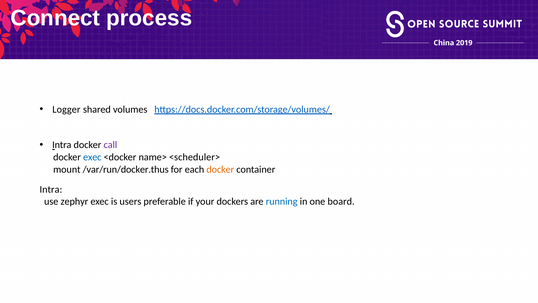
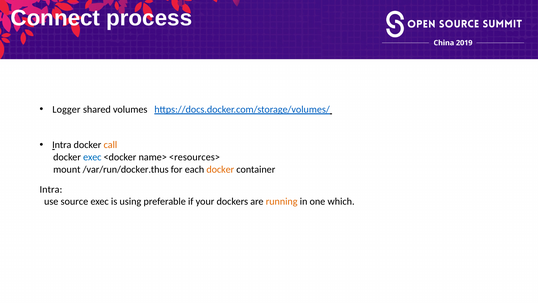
call colour: purple -> orange (110, 145)
<scheduler>: <scheduler> -> <resources> (195, 157)
zephyr: zephyr -> source (74, 201)
users: users -> using (130, 201)
running colour: blue -> orange (282, 201)
board: board -> which (341, 201)
